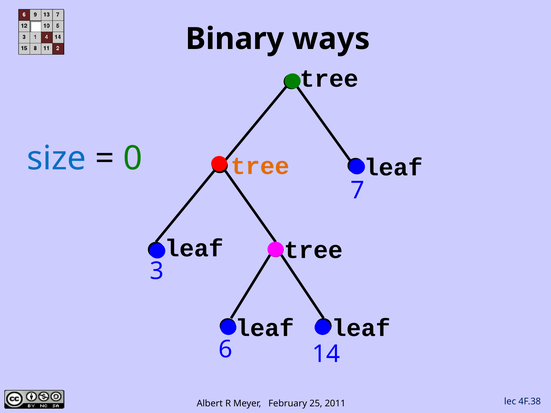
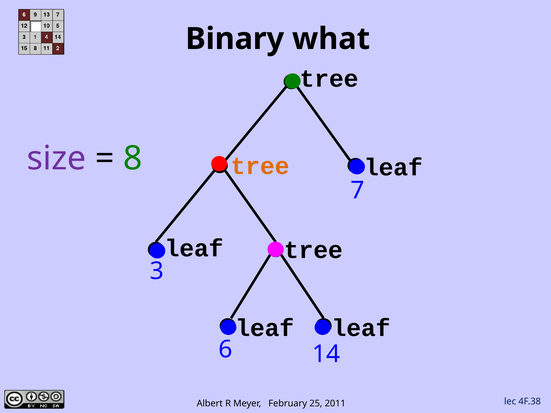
ways: ways -> what (331, 39)
size colour: blue -> purple (57, 158)
0: 0 -> 8 (133, 158)
